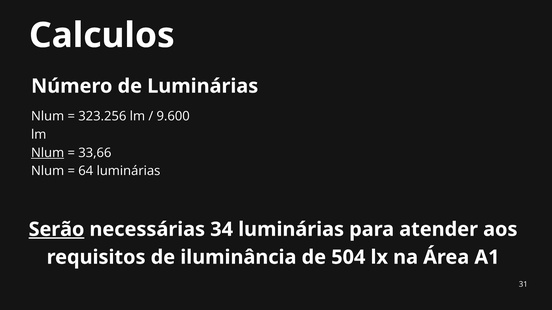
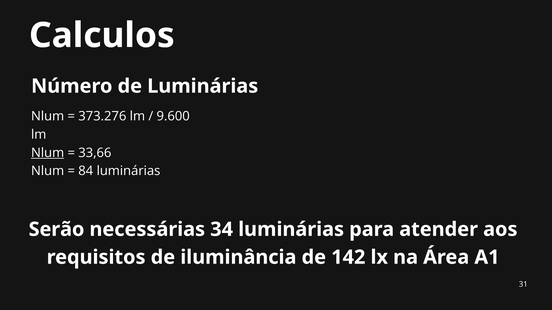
323.256: 323.256 -> 373.276 (102, 117)
64: 64 -> 84 (86, 171)
Serão underline: present -> none (56, 230)
504: 504 -> 142 (348, 258)
